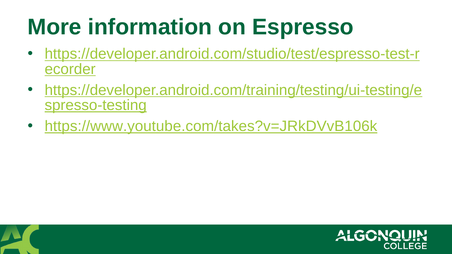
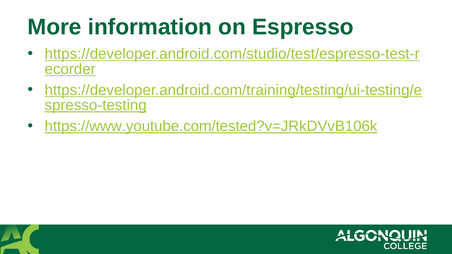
https://www.youtube.com/takes?v=JRkDVvB106k: https://www.youtube.com/takes?v=JRkDVvB106k -> https://www.youtube.com/tested?v=JRkDVvB106k (211, 126)
